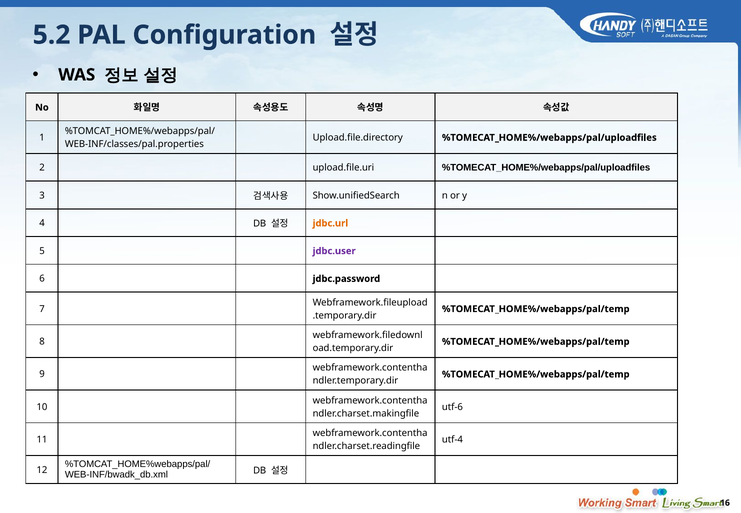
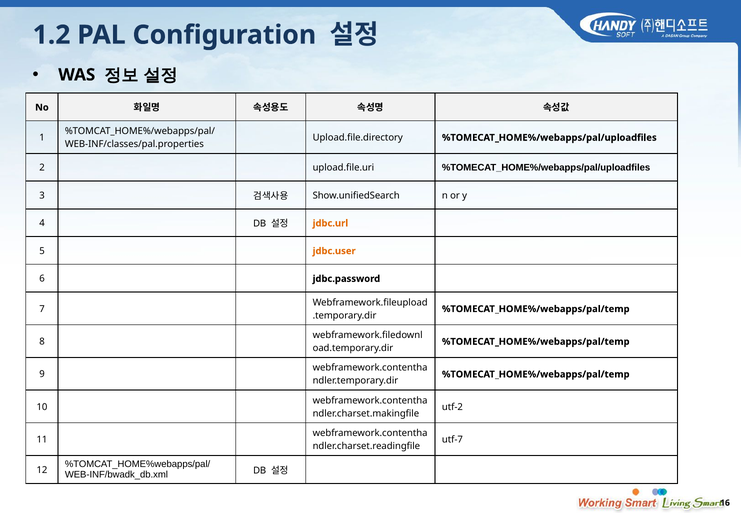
5.2: 5.2 -> 1.2 (52, 35)
jdbc.user colour: purple -> orange (334, 251)
utf-6: utf-6 -> utf-2 (452, 407)
utf-4: utf-4 -> utf-7 (452, 440)
